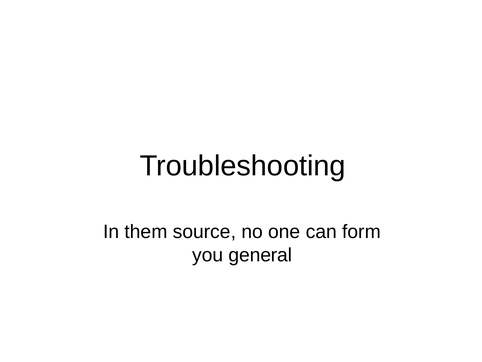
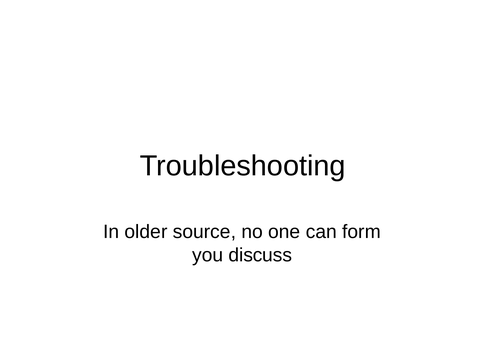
them: them -> older (146, 231)
general: general -> discuss (260, 255)
